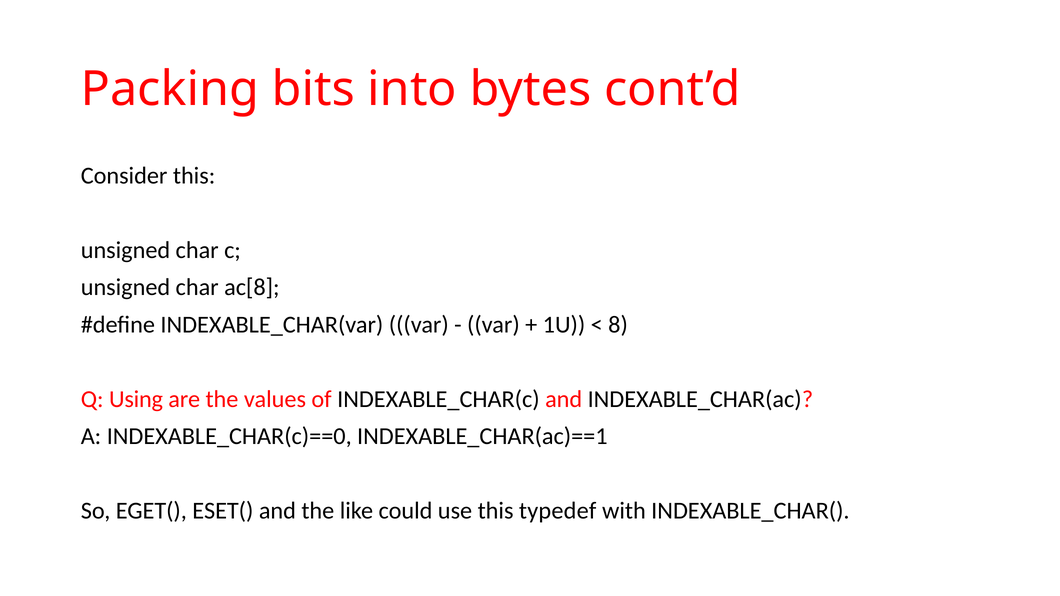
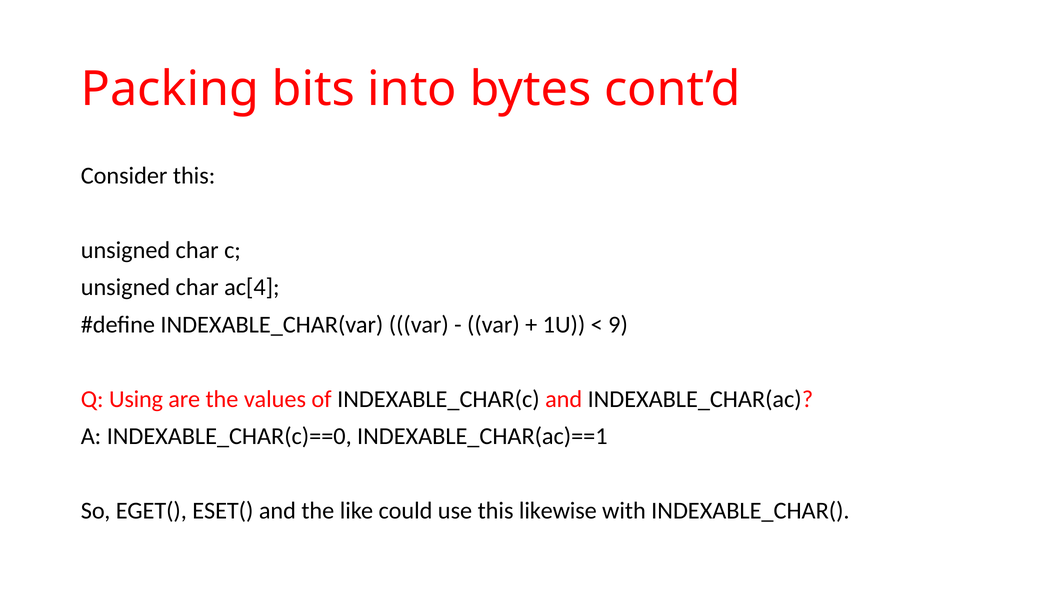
ac[8: ac[8 -> ac[4 (252, 287)
8: 8 -> 9 (618, 325)
typedef: typedef -> likewise (558, 511)
